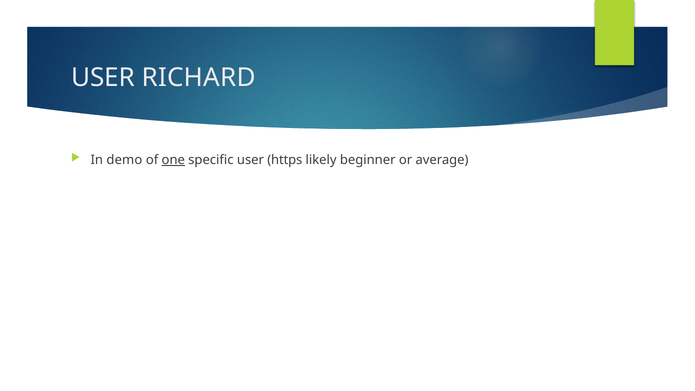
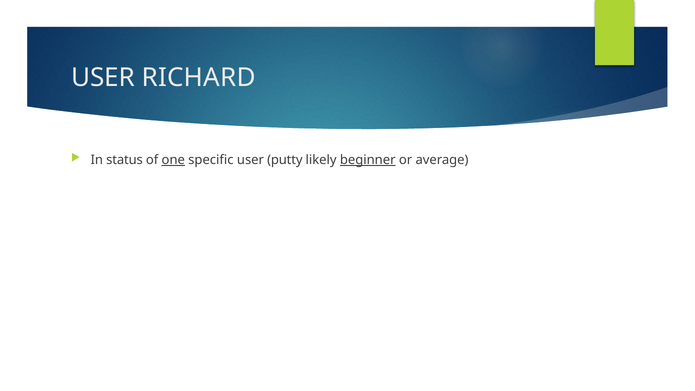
demo: demo -> status (125, 160)
https: https -> putty (285, 160)
beginner underline: none -> present (368, 160)
